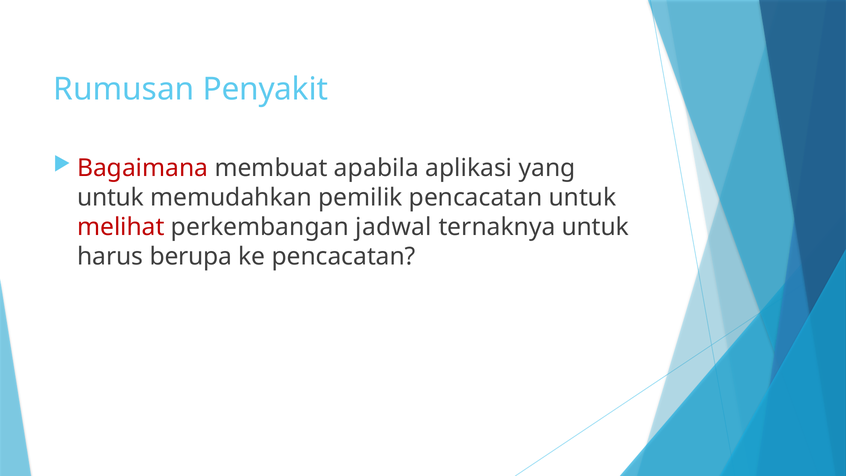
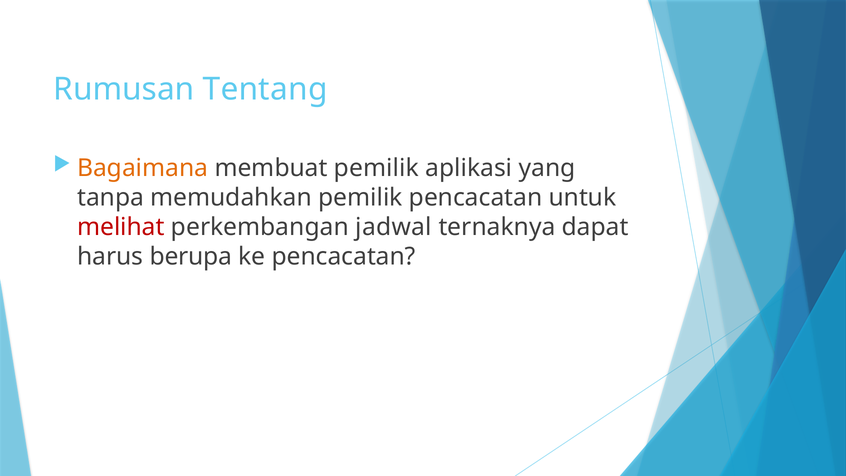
Penyakit: Penyakit -> Tentang (265, 89)
Bagaimana colour: red -> orange (143, 168)
membuat apabila: apabila -> pemilik (376, 168)
untuk: untuk -> tanpa (111, 197)
ternaknya untuk: untuk -> dapat (595, 227)
